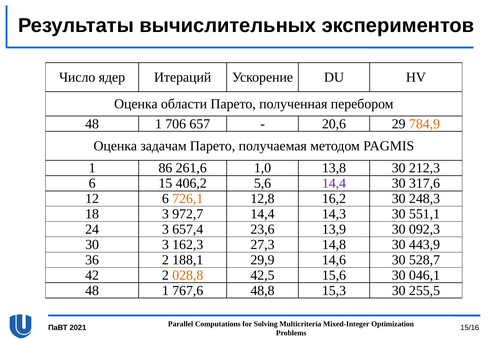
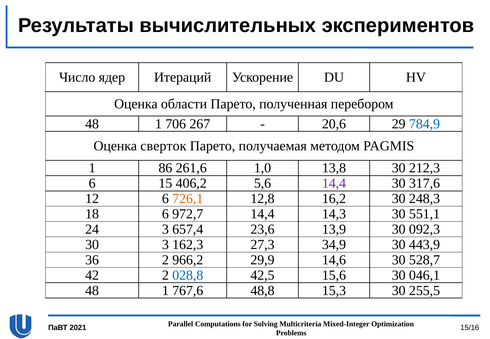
657: 657 -> 267 (200, 124)
784,9 colour: orange -> blue (425, 124)
задачам: задачам -> сверток (163, 146)
18 3: 3 -> 6 (165, 214)
14,8: 14,8 -> 34,9 (334, 245)
188,1: 188,1 -> 966,2 (188, 260)
028,8 colour: orange -> blue (188, 275)
